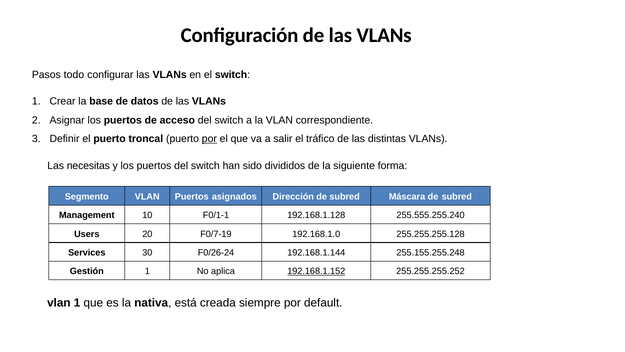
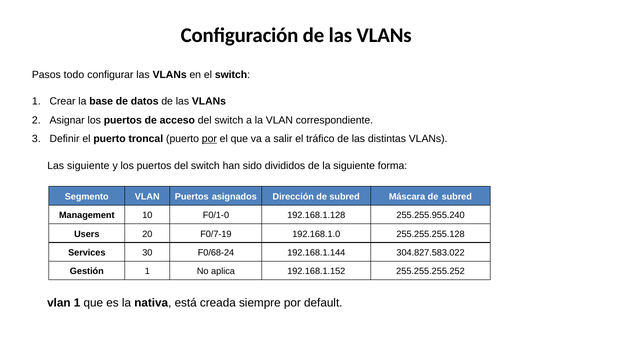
Las necesitas: necesitas -> siguiente (88, 165)
F0/1-1: F0/1-1 -> F0/1-0 (216, 215)
255.555.255.240: 255.555.255.240 -> 255.255.955.240 (431, 215)
F0/26-24: F0/26-24 -> F0/68-24 (216, 252)
255.155.255.248: 255.155.255.248 -> 304.827.583.022 (431, 252)
192.168.1.152 underline: present -> none (316, 271)
